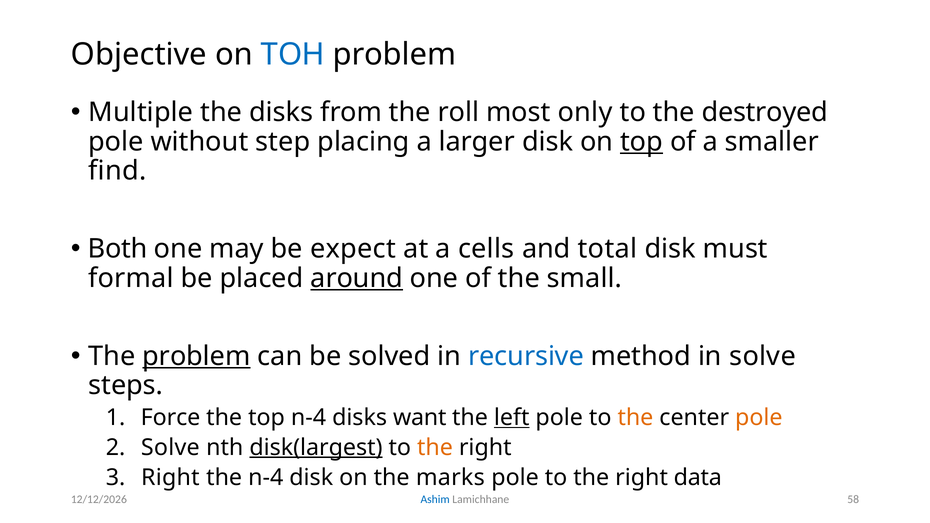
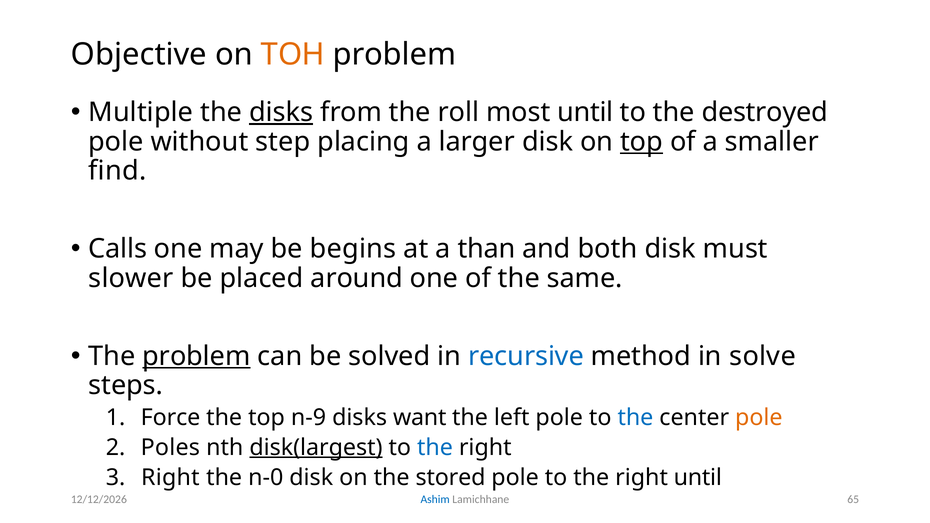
TOH colour: blue -> orange (293, 55)
disks underline: none -> present (281, 112)
most only: only -> until (585, 112)
Both: Both -> Calls (118, 249)
expect: expect -> begins (353, 249)
cells: cells -> than (487, 249)
total: total -> both (608, 249)
formal: formal -> slower (131, 278)
around underline: present -> none (357, 278)
small: small -> same (585, 278)
top n-4: n-4 -> n-9 (309, 418)
left underline: present -> none (512, 418)
the colour: orange -> blue (635, 418)
Solve: Solve -> Poles (170, 448)
the colour: orange -> blue (435, 448)
the n-4: n-4 -> n-0 (266, 477)
marks: marks -> stored (451, 477)
right data: data -> until (698, 477)
58: 58 -> 65 (853, 499)
